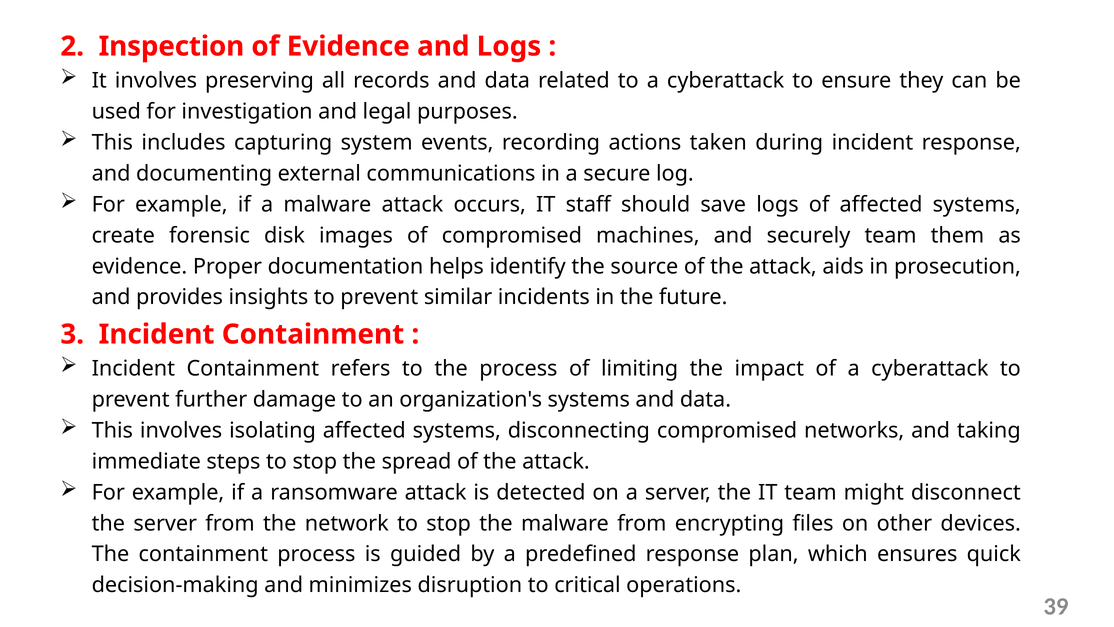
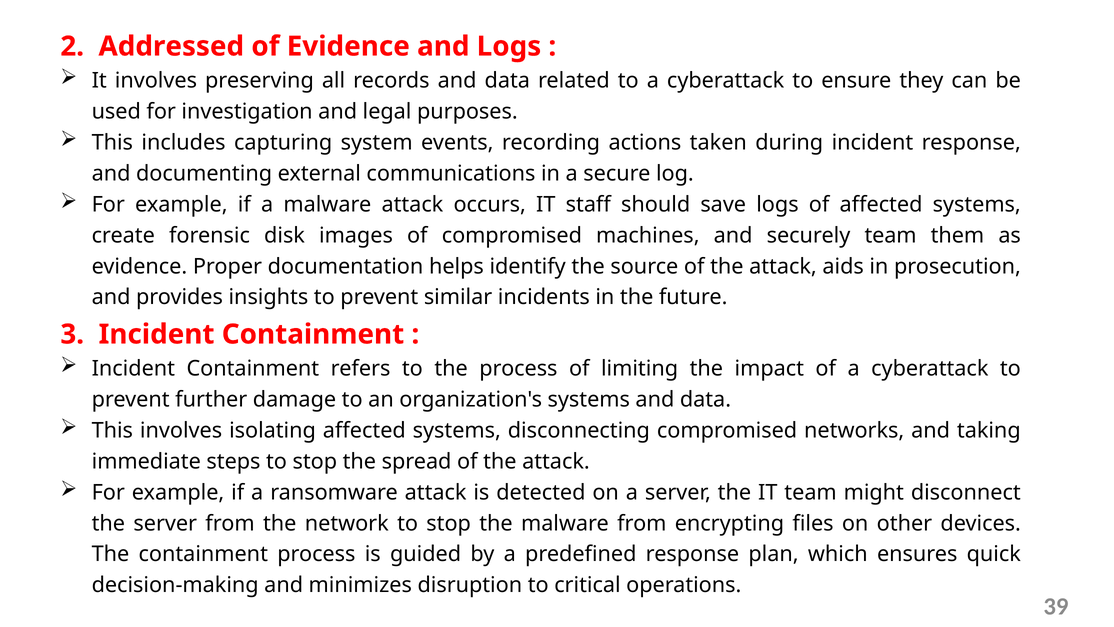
Inspection: Inspection -> Addressed (171, 46)
